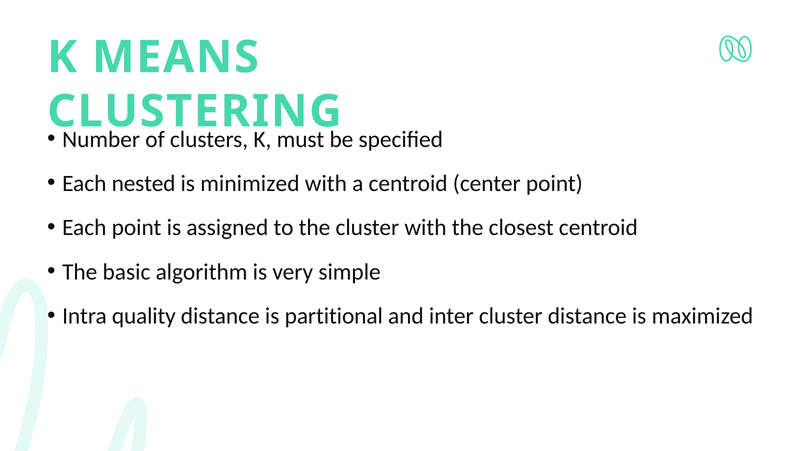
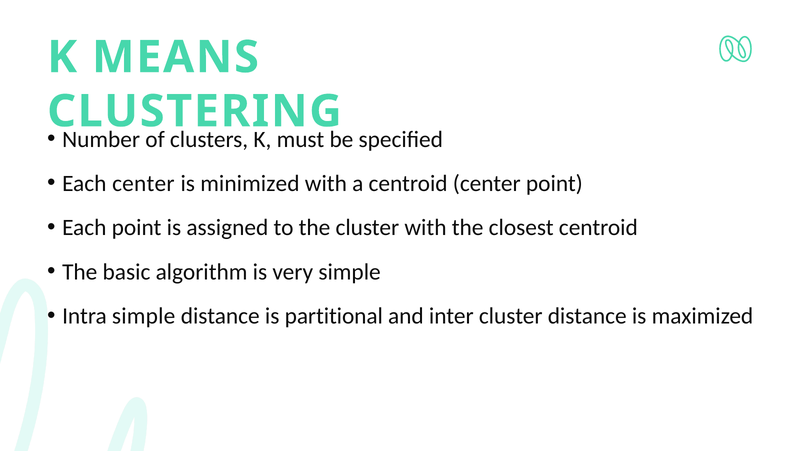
Each nested: nested -> center (143, 183)
Intra quality: quality -> simple (144, 316)
